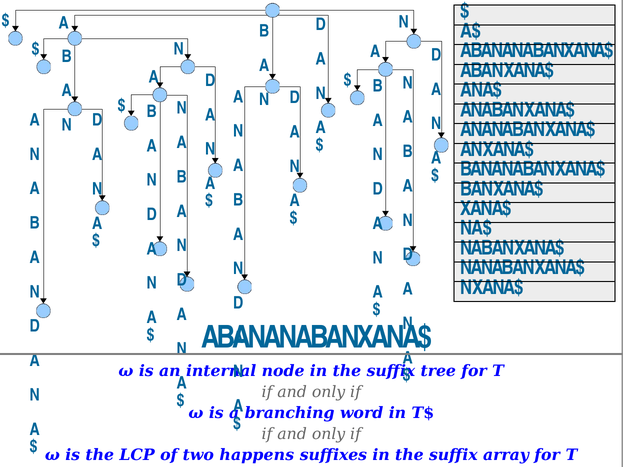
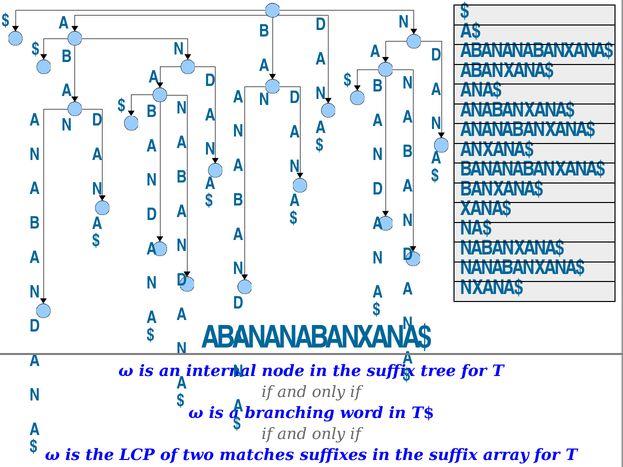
happens: happens -> matches (257, 455)
